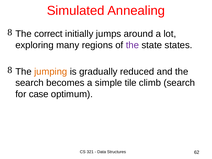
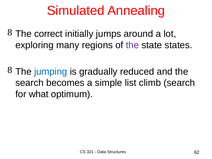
jumping colour: orange -> blue (51, 72)
tile: tile -> list (131, 83)
case: case -> what (39, 94)
